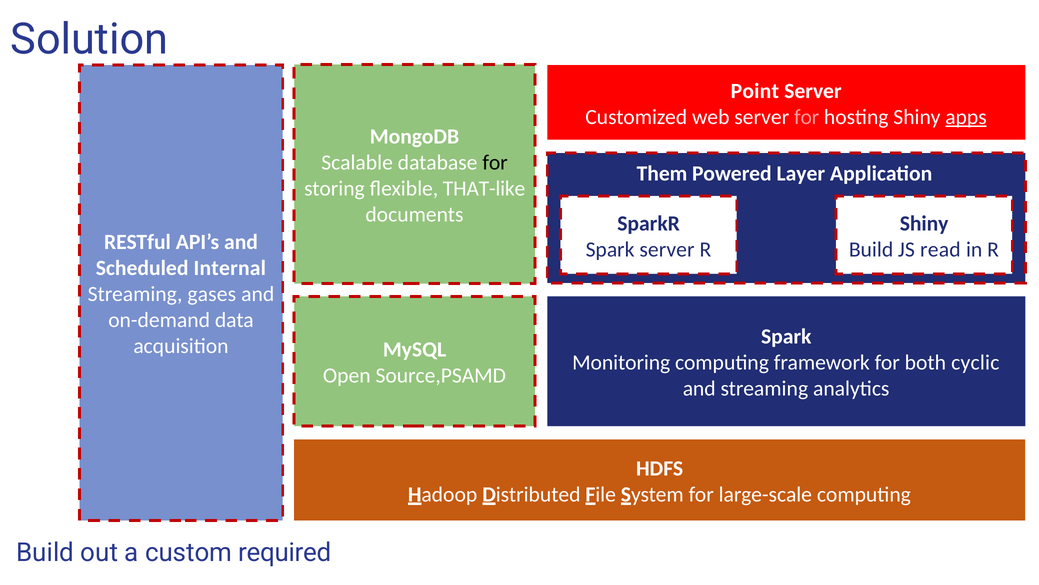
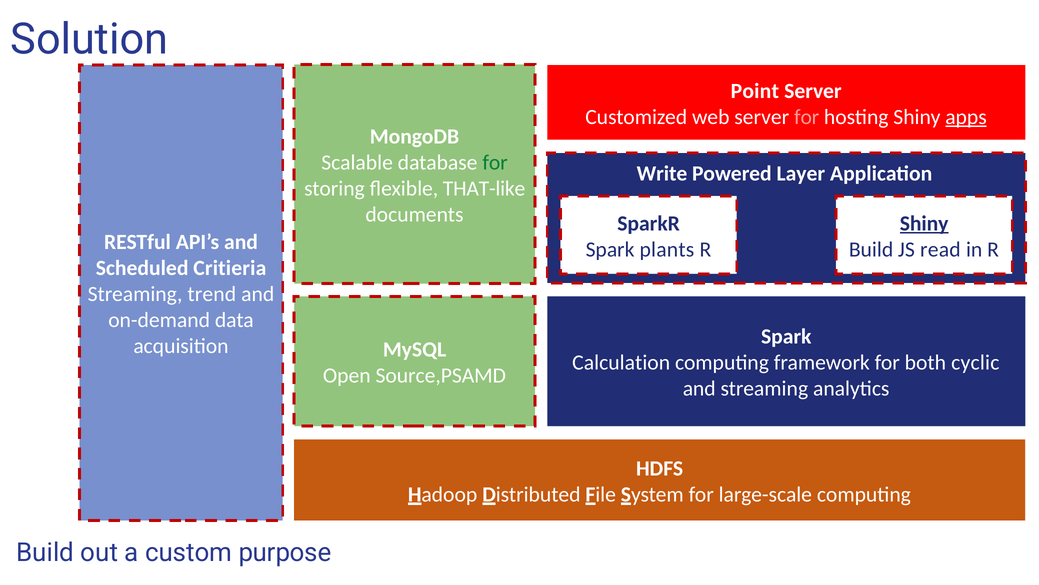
for colour: black -> green (495, 162)
Them: Them -> Write (662, 173)
Shiny underline: none -> present (924, 223)
Spark server: server -> plants (667, 249)
Internal: Internal -> Critieria (230, 268)
gases: gases -> trend (212, 294)
Monitoring: Monitoring -> Calculation (621, 362)
required: required -> purpose (285, 552)
